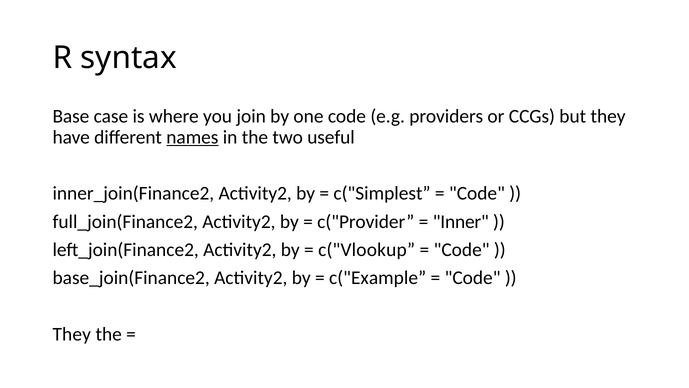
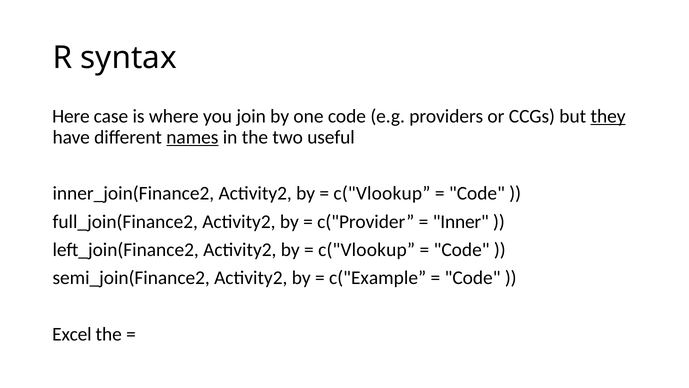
Base: Base -> Here (71, 116)
they underline: none -> present (608, 116)
c("Simplest: c("Simplest -> c("Vlookup (382, 193)
base_join(Finance2: base_join(Finance2 -> semi_join(Finance2 (131, 278)
They: They -> Excel (72, 334)
